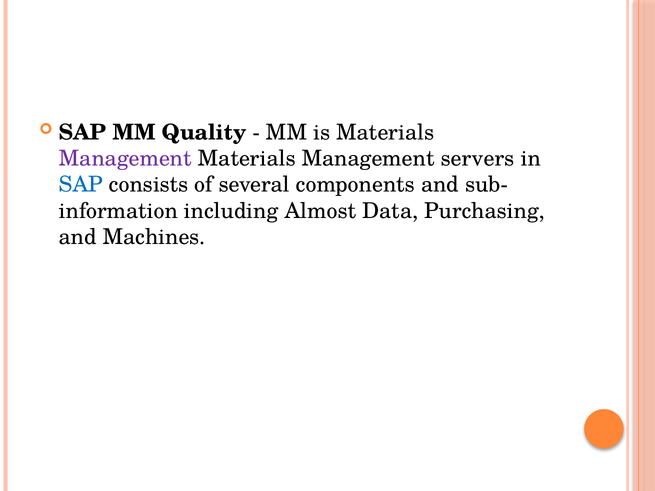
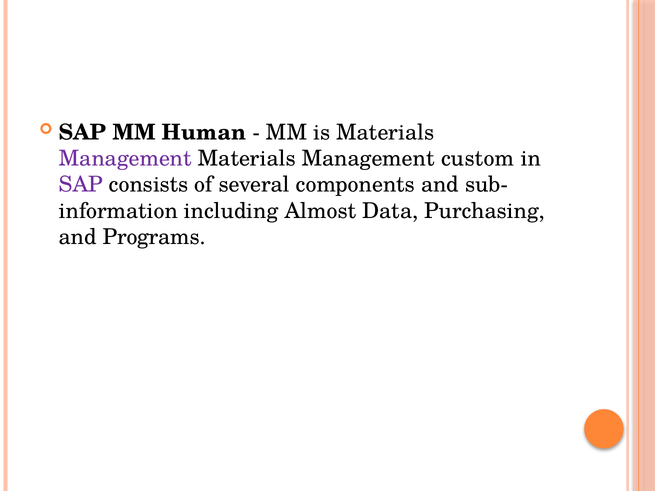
Quality: Quality -> Human (204, 132)
servers: servers -> custom (478, 159)
SAP colour: blue -> purple (81, 185)
Machines: Machines -> Programs (154, 237)
